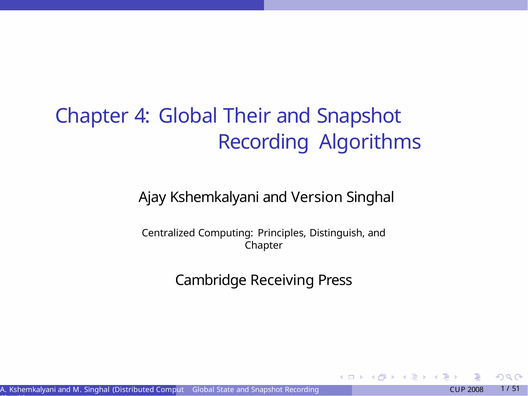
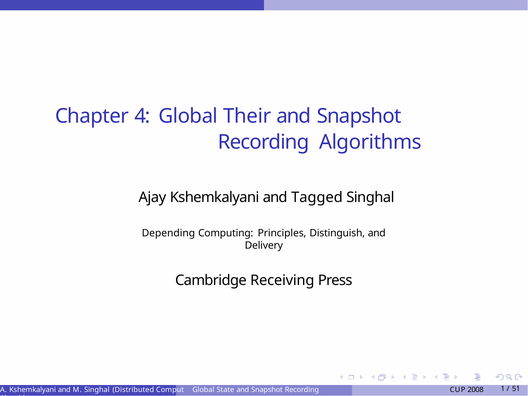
Version: Version -> Tagged (317, 198)
Centralized: Centralized -> Depending (168, 233)
Chapter: Chapter -> Delivery (264, 246)
